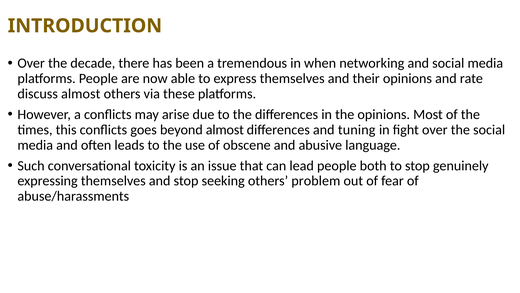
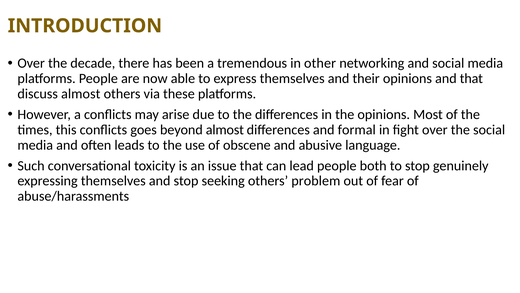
when: when -> other (320, 63)
and rate: rate -> that (471, 78)
tuning: tuning -> formal (357, 130)
